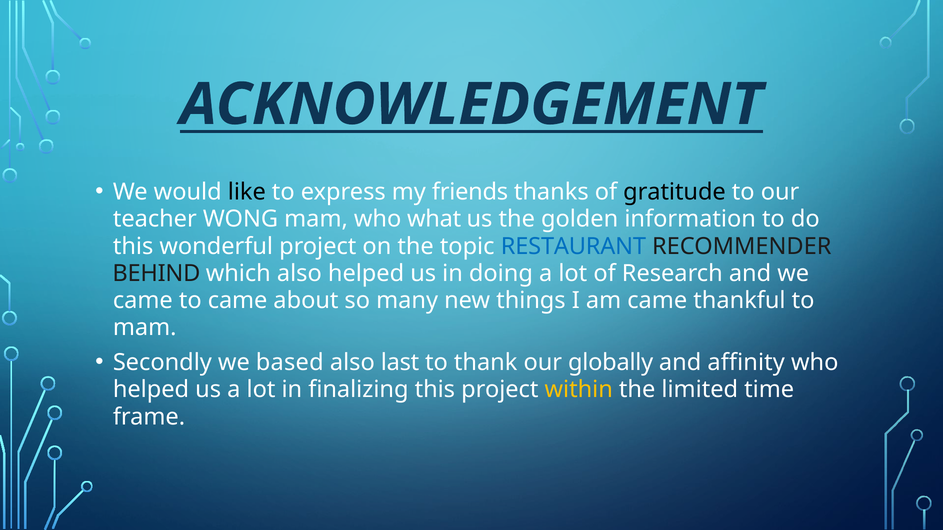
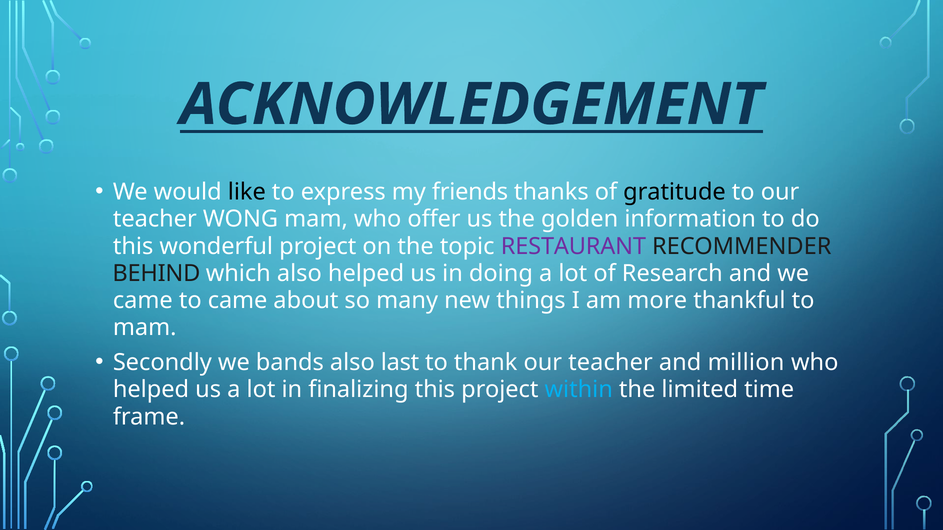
what: what -> offer (434, 219)
RESTAURANT colour: blue -> purple (573, 246)
am came: came -> more (657, 301)
based: based -> bands (290, 363)
thank our globally: globally -> teacher (611, 363)
affinity: affinity -> million (746, 363)
within colour: yellow -> light blue (579, 390)
